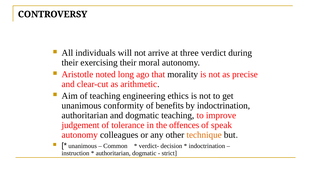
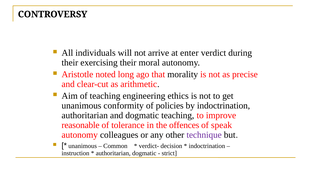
three: three -> enter (189, 53)
benefits: benefits -> policies (170, 106)
judgement: judgement -> reasonable (81, 125)
technique colour: orange -> purple (204, 135)
